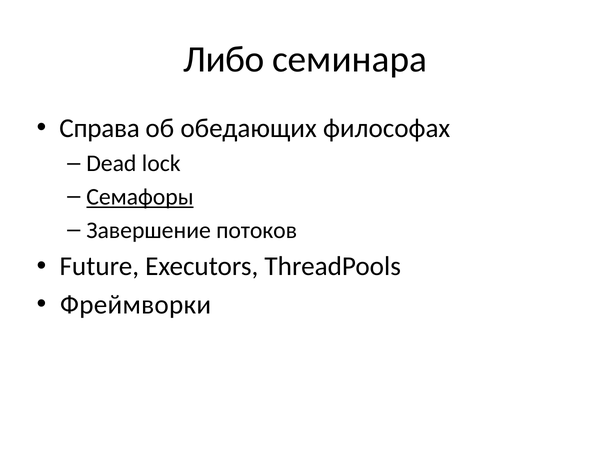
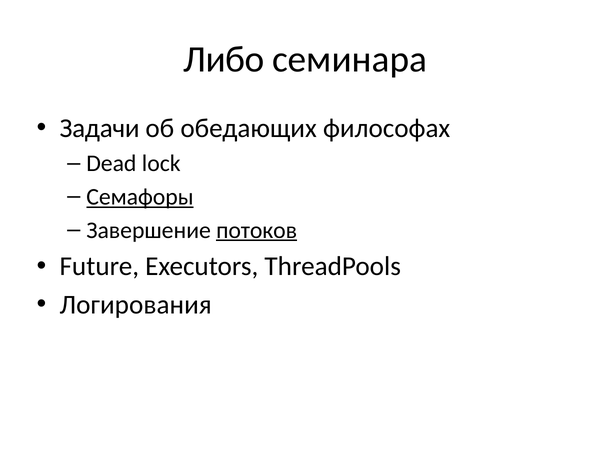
Справа: Справа -> Задачи (100, 128)
потоков underline: none -> present (257, 230)
Фреймворки: Фреймворки -> Логирования (136, 304)
